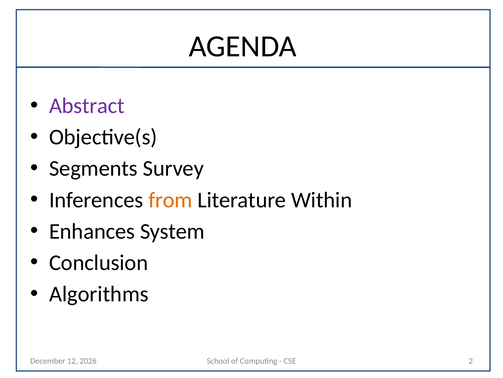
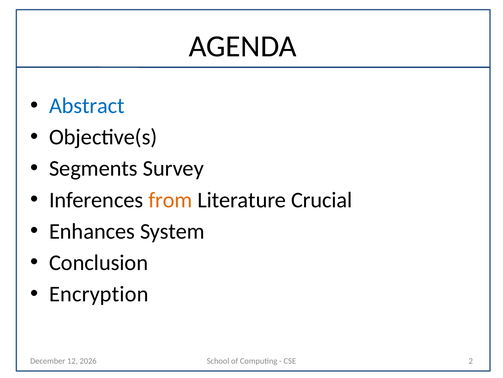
Abstract colour: purple -> blue (87, 106)
Within: Within -> Crucial (322, 200)
Algorithms: Algorithms -> Encryption (99, 294)
